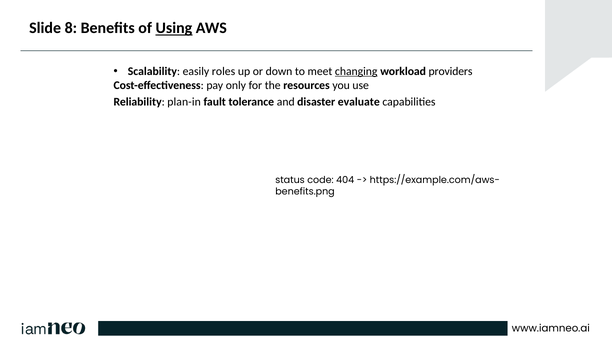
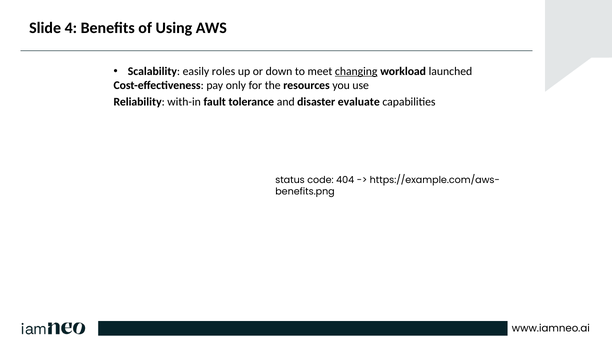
8: 8 -> 4 (71, 28)
Using underline: present -> none (174, 28)
providers: providers -> launched (450, 71)
plan-in: plan-in -> with-in (184, 102)
